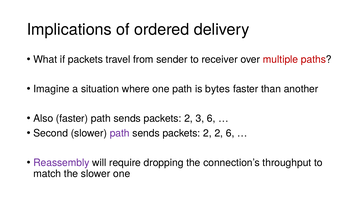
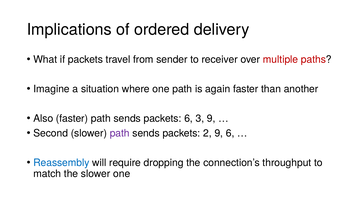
bytes: bytes -> again (218, 89)
2: 2 -> 6 (189, 118)
3 6: 6 -> 9 (211, 118)
2 2: 2 -> 9 (219, 133)
Reassembly colour: purple -> blue (61, 162)
